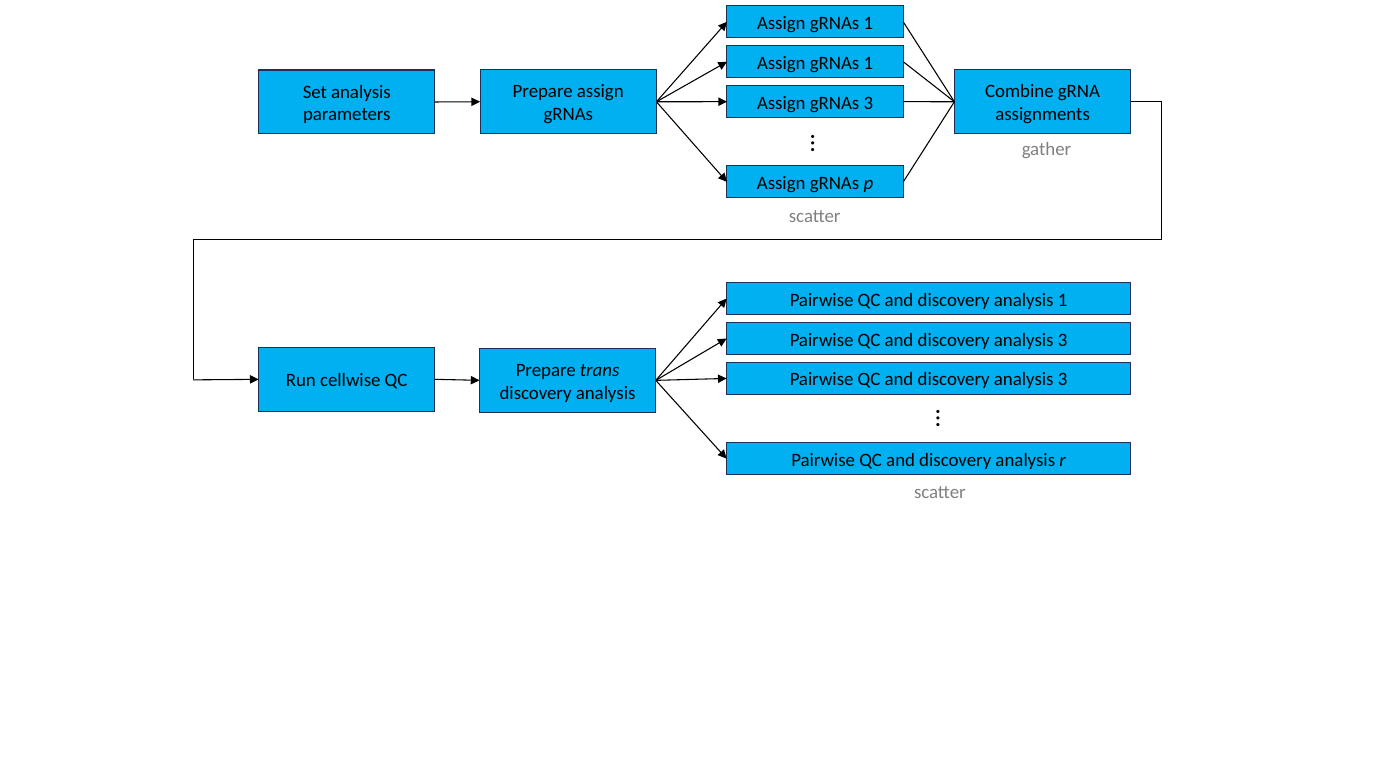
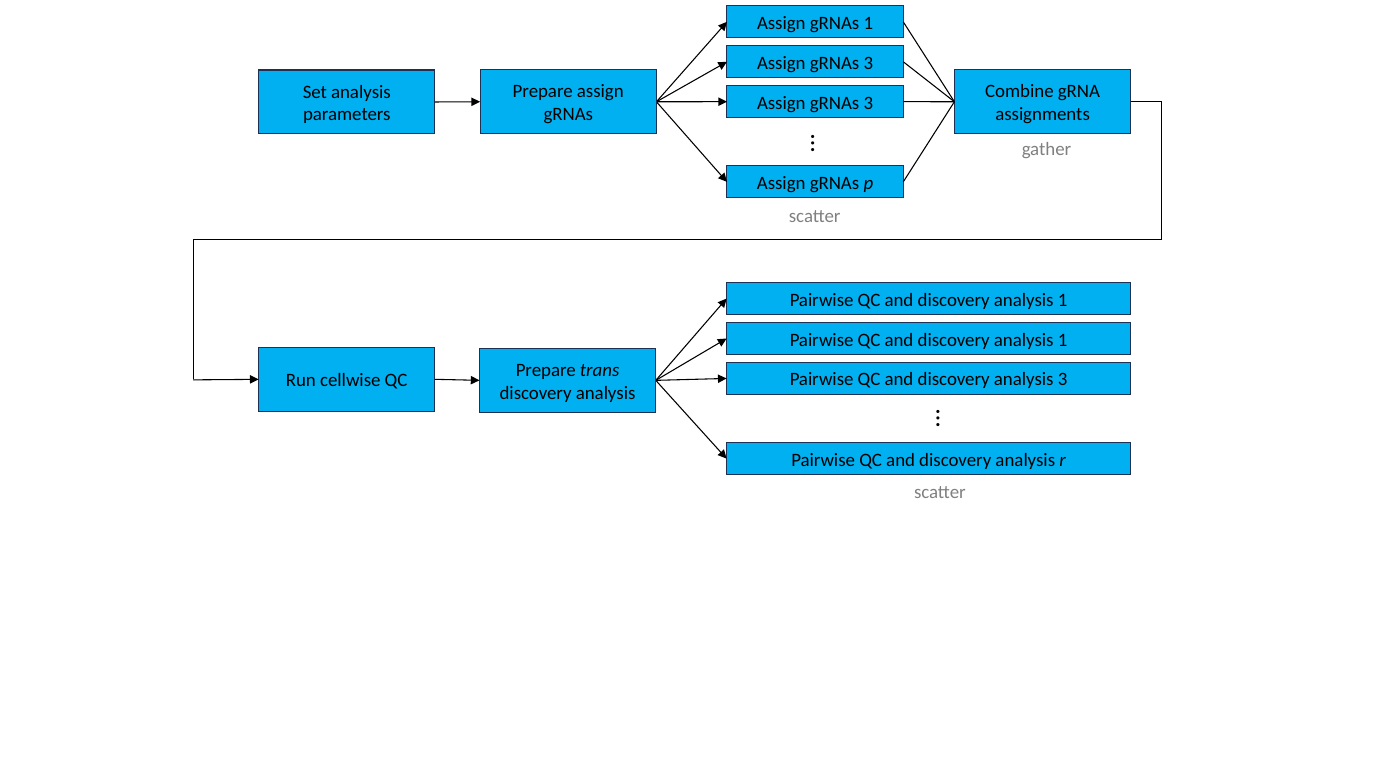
1: 1 -> 3 (868, 63)
3: 3 -> 1 (1063, 340)
